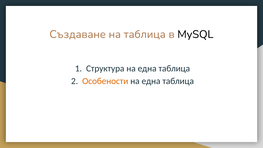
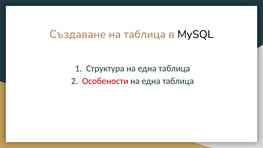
Особености colour: orange -> red (105, 81)
